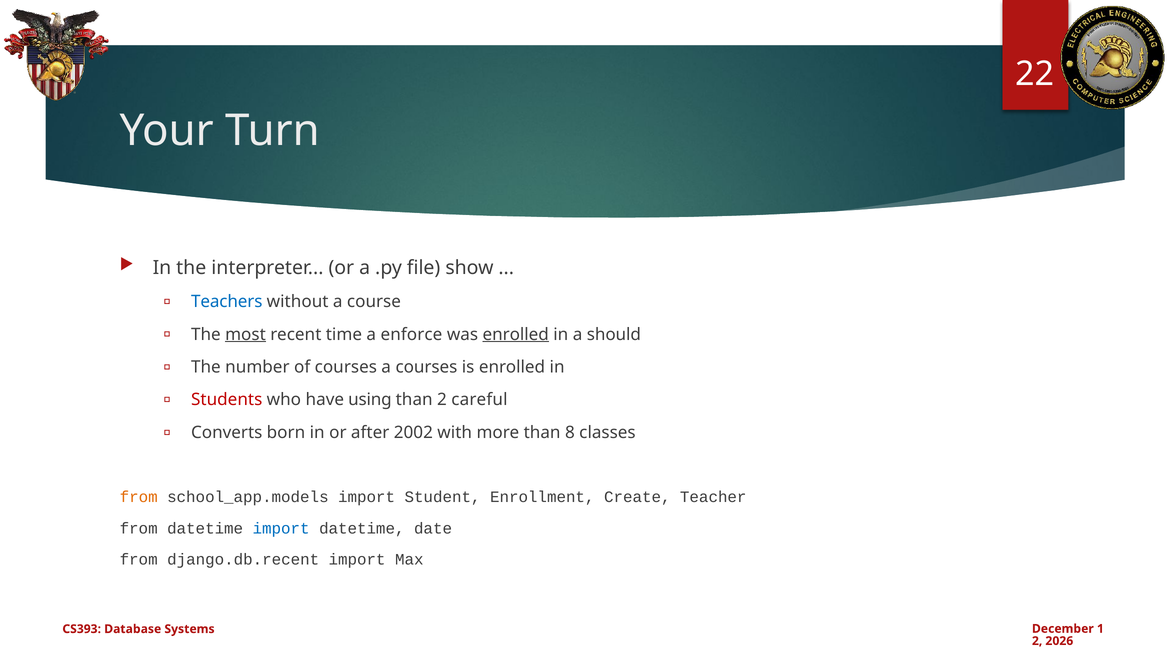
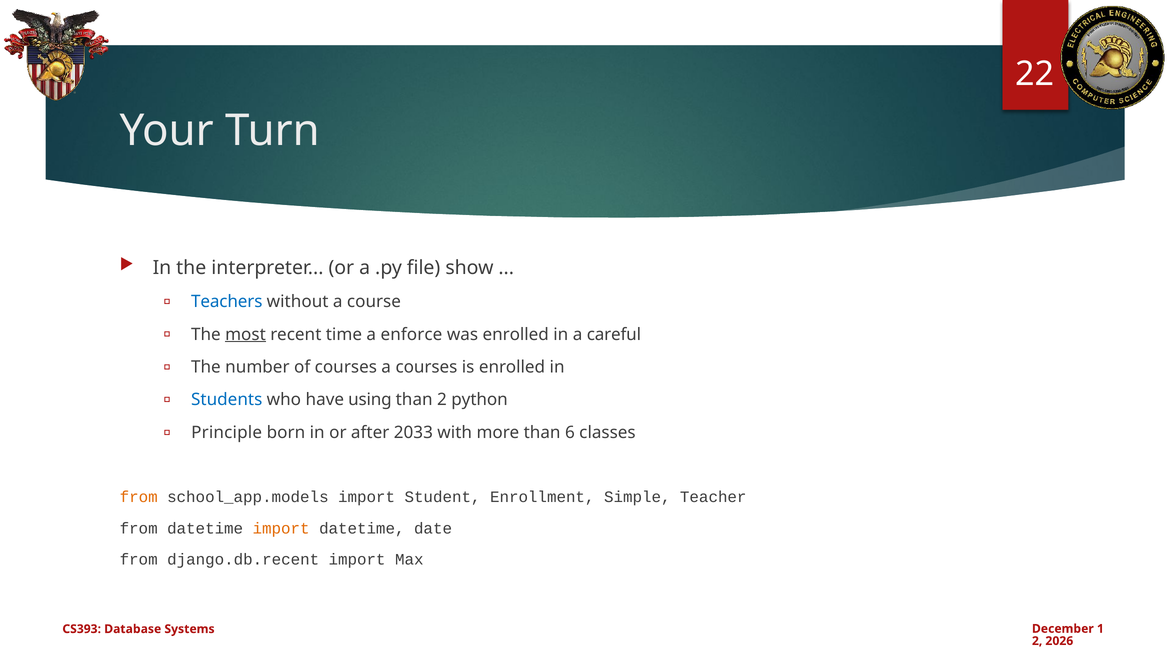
enrolled underline: present -> none (516, 334)
should: should -> careful (614, 334)
Students colour: red -> blue (227, 400)
careful: careful -> python (480, 400)
Converts: Converts -> Principle (227, 432)
2002: 2002 -> 2033 (413, 432)
8: 8 -> 6 (570, 432)
Create: Create -> Simple (637, 497)
import colour: blue -> orange (281, 528)
